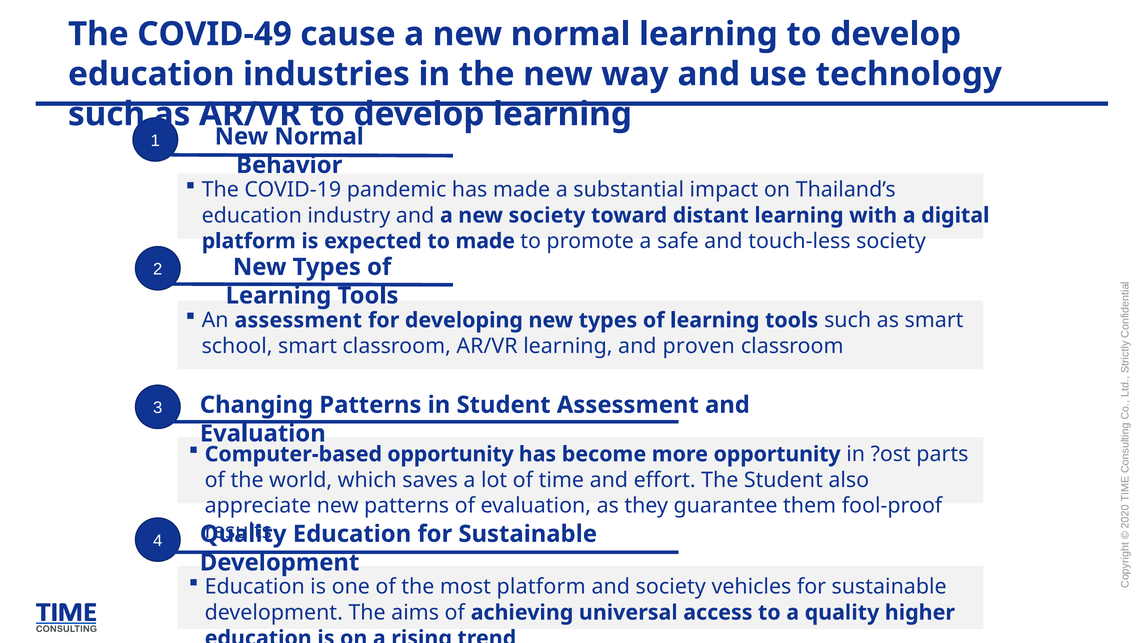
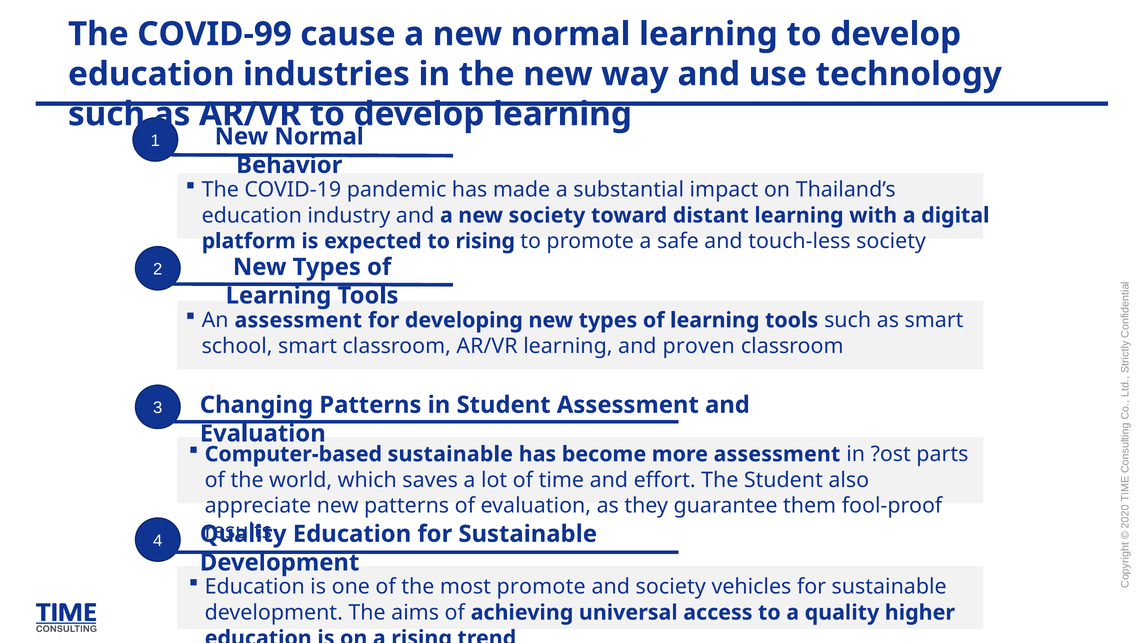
COVID-49: COVID-49 -> COVID-99 (215, 34)
to made: made -> rising (485, 241)
Computer-based opportunity: opportunity -> sustainable (450, 454)
more opportunity: opportunity -> assessment (777, 454)
most platform: platform -> promote (541, 587)
